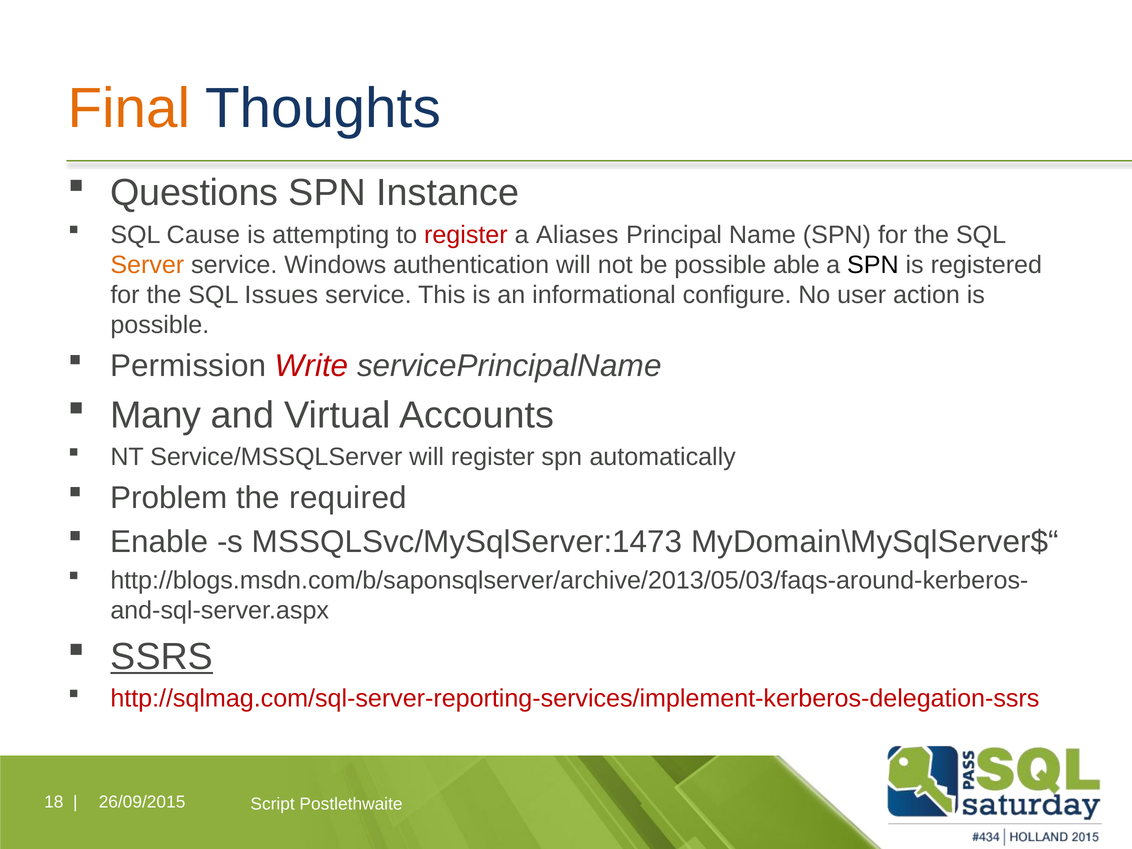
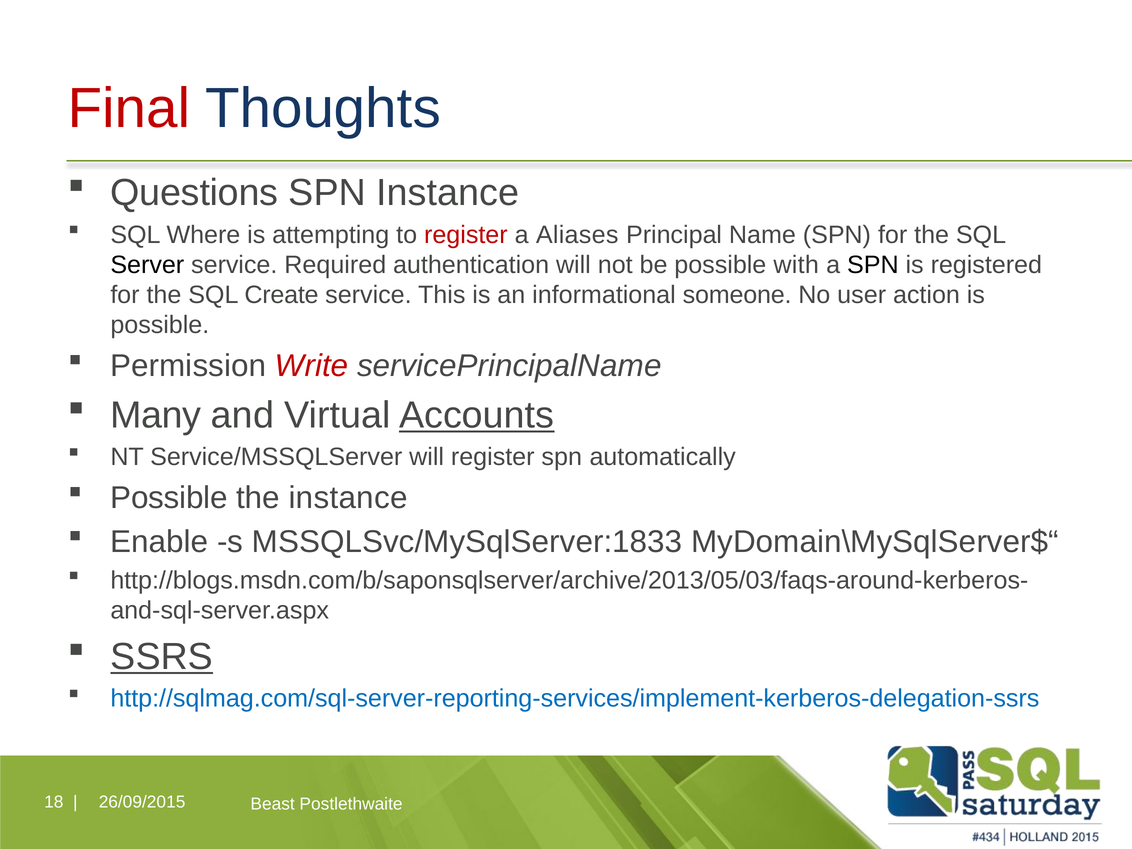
Final colour: orange -> red (129, 109)
Cause: Cause -> Where (203, 235)
Server colour: orange -> black (147, 265)
Windows: Windows -> Required (335, 265)
able: able -> with (796, 265)
Issues: Issues -> Create (282, 295)
configure: configure -> someone (737, 295)
Accounts underline: none -> present (477, 415)
Problem: Problem -> Possible (169, 498)
the required: required -> instance (348, 498)
MSSQLSvc/MySqlServer:1473: MSSQLSvc/MySqlServer:1473 -> MSSQLSvc/MySqlServer:1833 (467, 542)
http://sqlmag.com/sql-server-reporting-services/implement-kerberos-delegation-ssrs colour: red -> blue (575, 699)
Script: Script -> Beast (273, 804)
